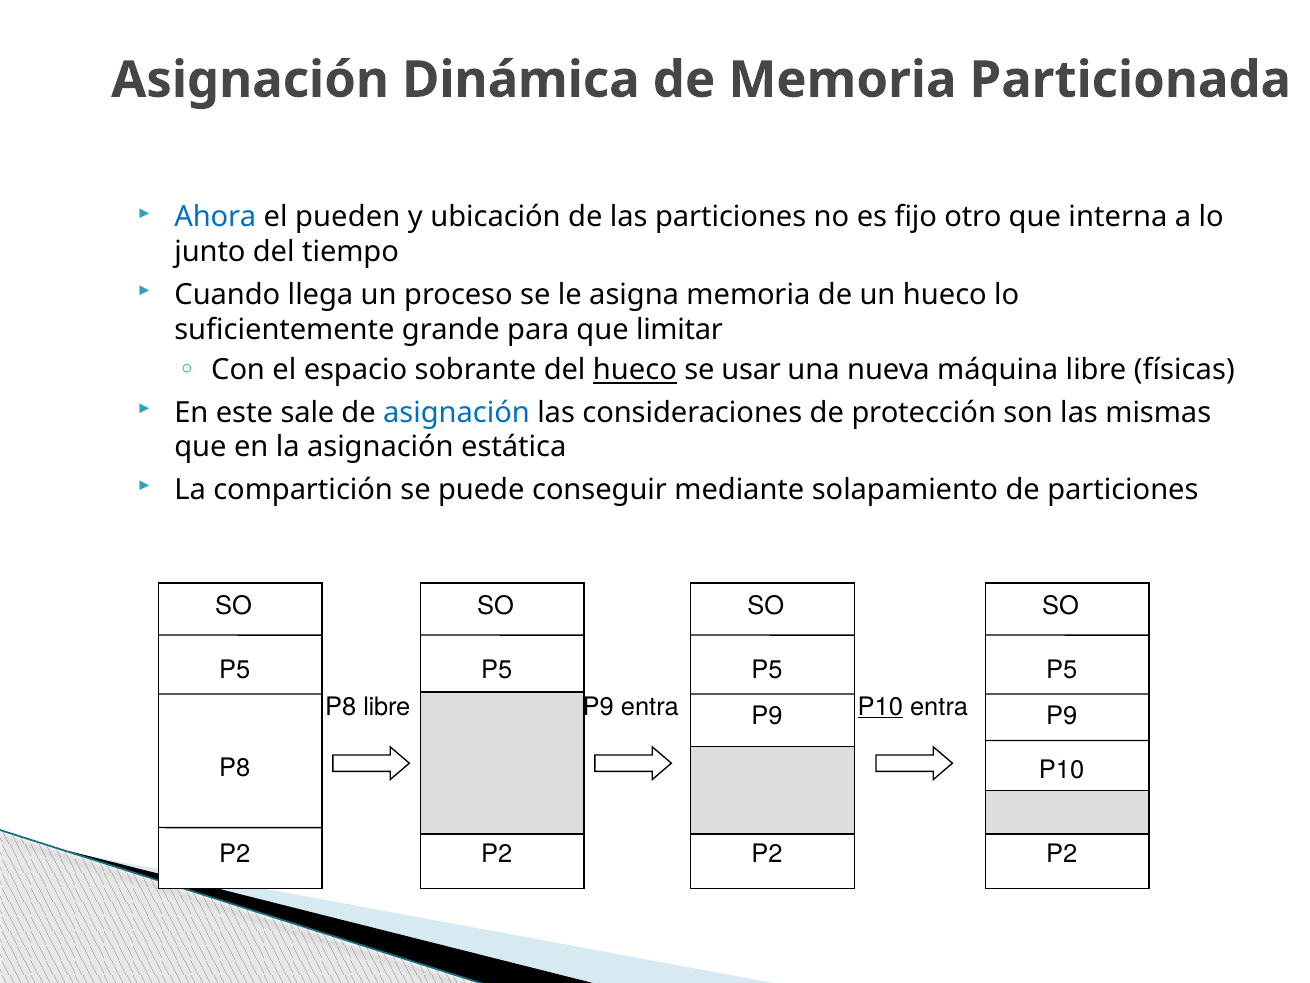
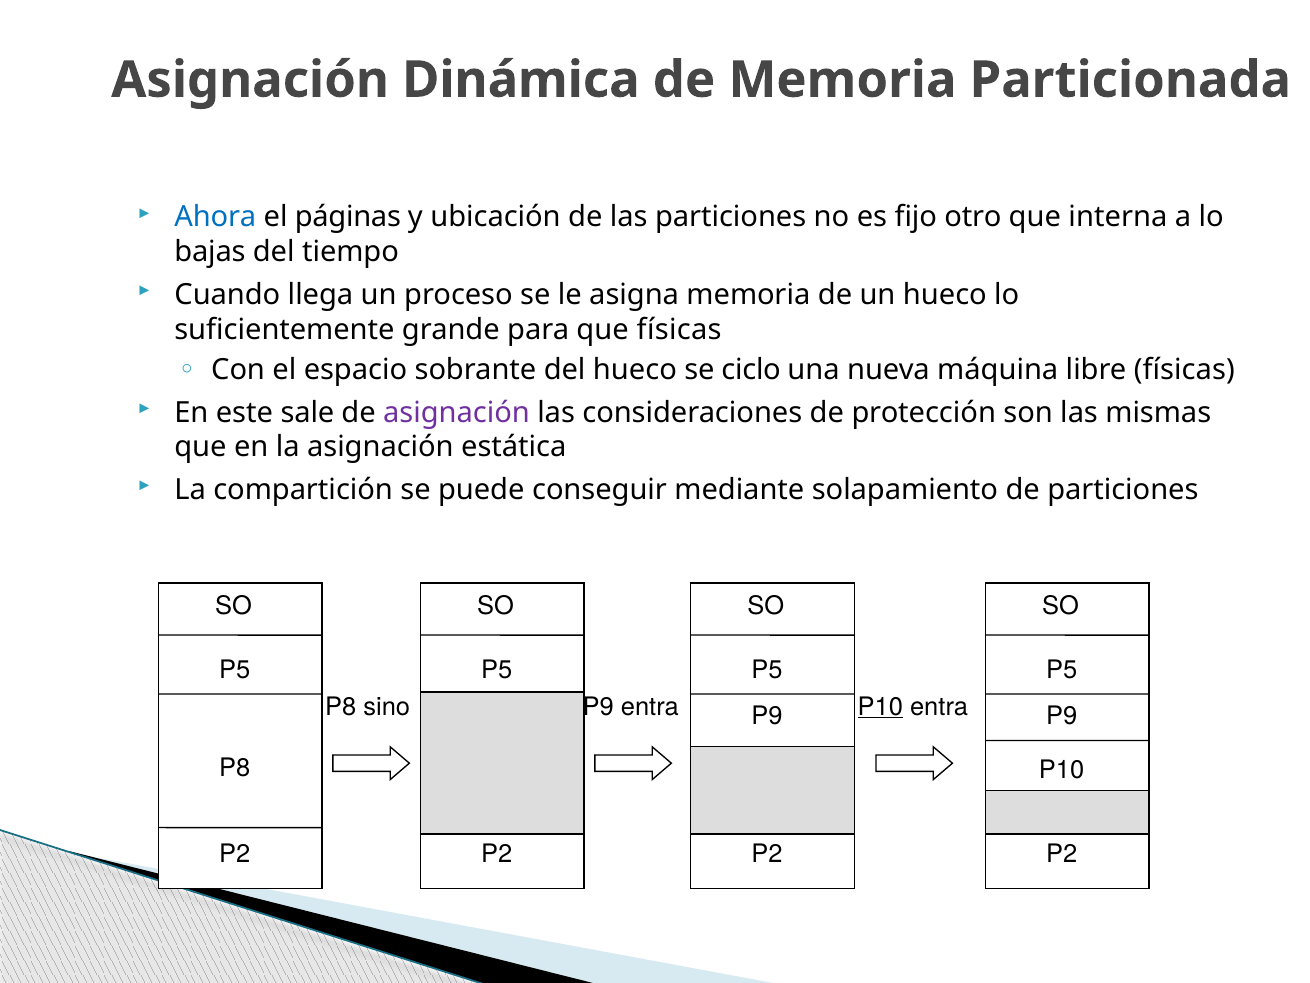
pueden: pueden -> páginas (348, 217)
junto: junto -> bajas (210, 252)
que limitar: limitar -> físicas (679, 329)
hueco underline: present -> none (635, 370)
usar: usar -> ciclo (751, 370)
asignación colour: blue -> purple (456, 412)
P8 libre: libre -> sino (387, 706)
